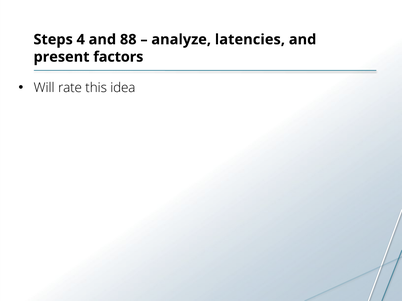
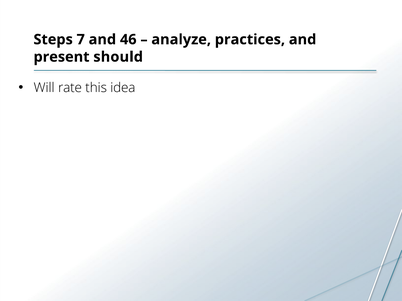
4: 4 -> 7 (81, 40)
88: 88 -> 46 (128, 40)
latencies: latencies -> practices (250, 40)
factors: factors -> should (118, 57)
